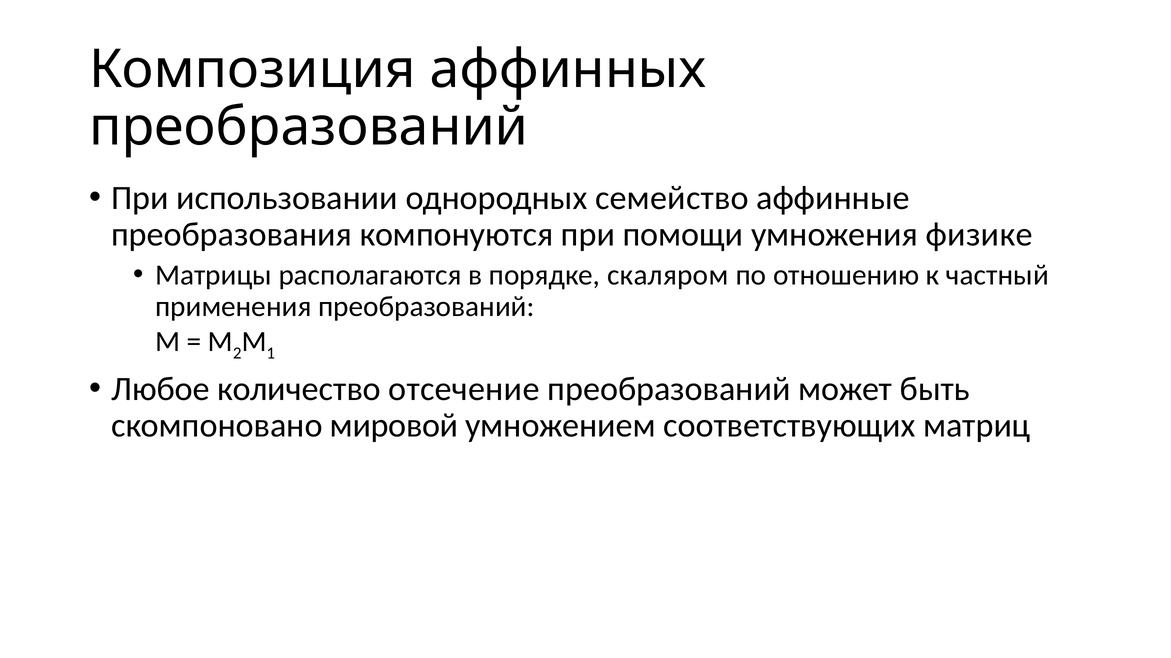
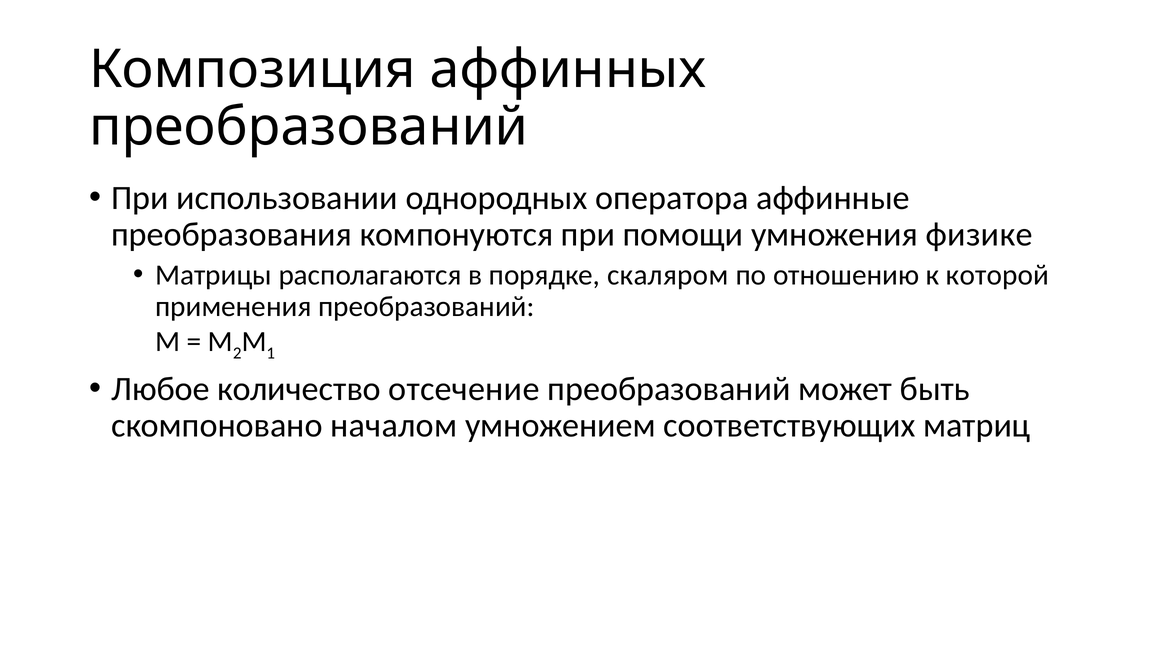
семейство: семейство -> оператора (672, 198)
частный: частный -> которой (997, 275)
мировой: мировой -> началом (394, 426)
